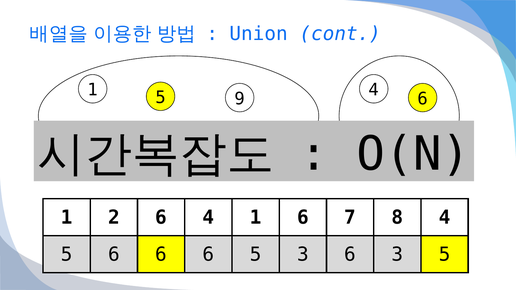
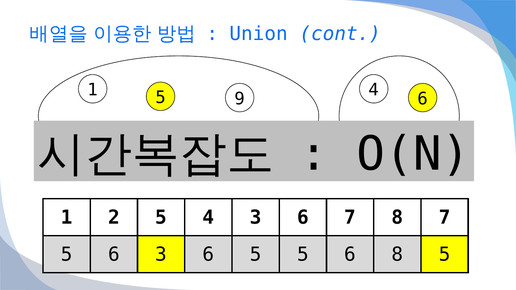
2 6: 6 -> 5 (161, 218)
4 1: 1 -> 3 (256, 218)
8 4: 4 -> 7 (445, 218)
5 6 6: 6 -> 3 (161, 255)
5 3: 3 -> 5 (303, 255)
6 3: 3 -> 8 (397, 255)
